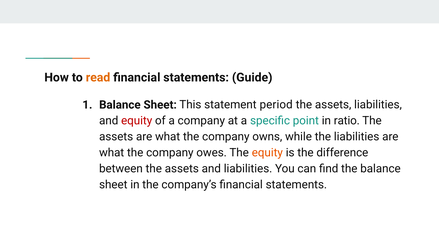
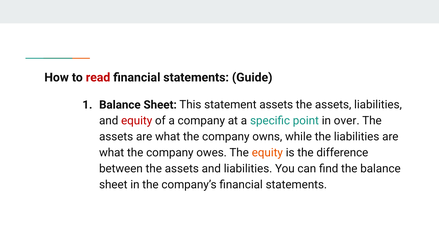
read colour: orange -> red (98, 77)
statement period: period -> assets (276, 105)
ratio: ratio -> over (347, 121)
